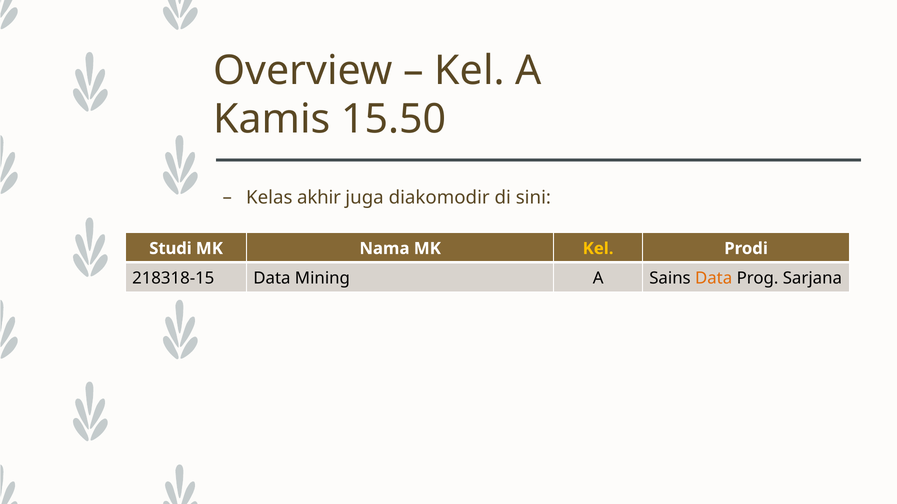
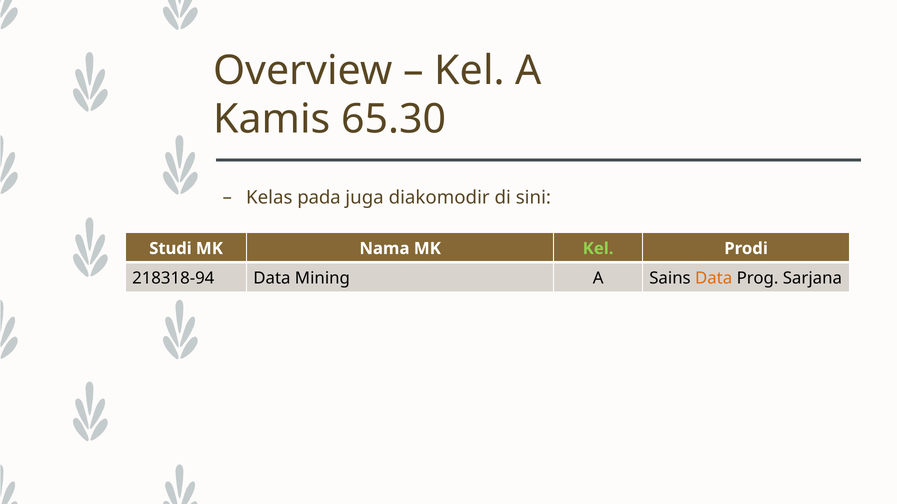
15.50: 15.50 -> 65.30 (394, 120)
akhir: akhir -> pada (319, 198)
Kel colour: yellow -> light green (598, 249)
218318-15: 218318-15 -> 218318-94 (173, 278)
